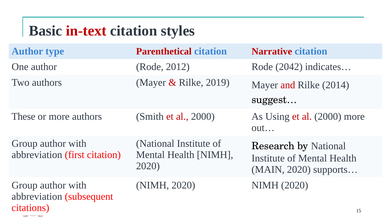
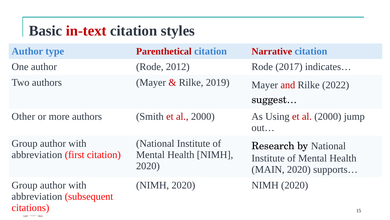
2042: 2042 -> 2017 (289, 67)
2014: 2014 -> 2022 (336, 85)
These: These -> Other (23, 116)
2000 more: more -> jump (354, 116)
